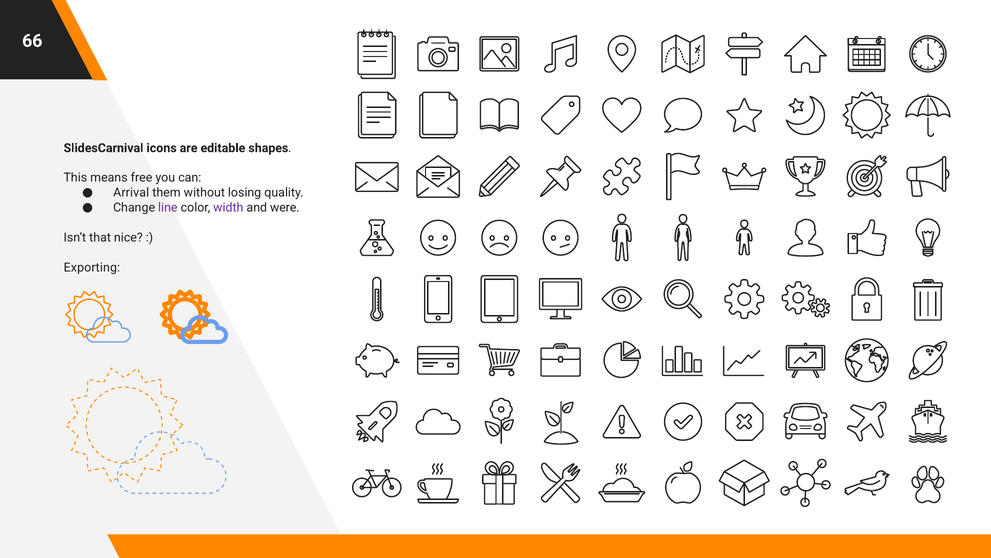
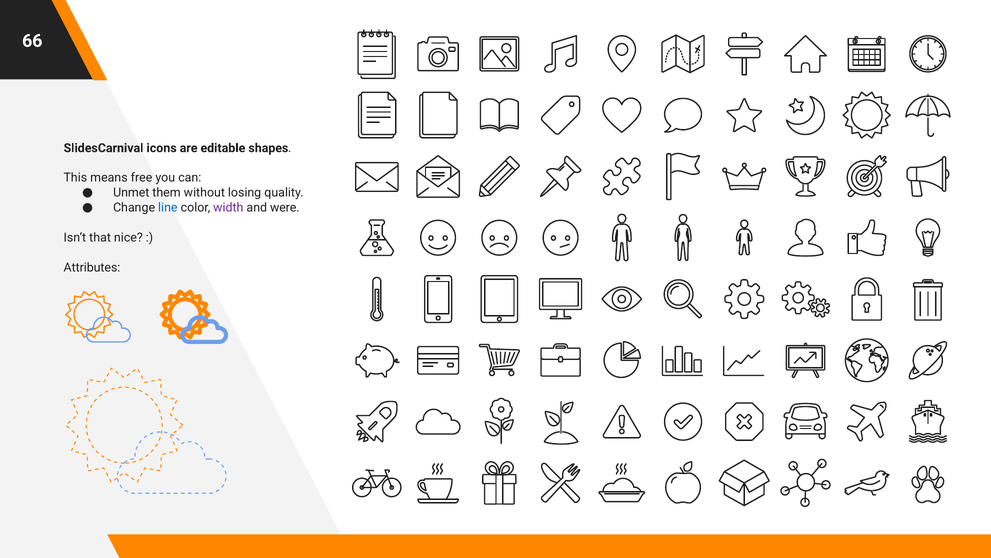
Arrival: Arrival -> Unmet (131, 193)
line colour: purple -> blue (168, 208)
Exporting: Exporting -> Attributes (92, 267)
